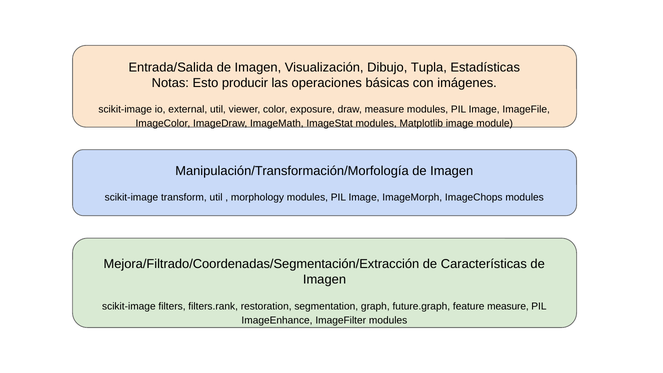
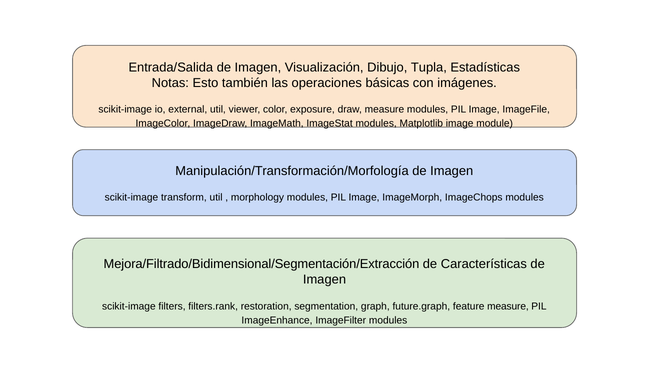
producir: producir -> también (245, 83)
Mejora/Filtrado/Coordenadas/Segmentación/Extracción: Mejora/Filtrado/Coordenadas/Segmentación/Extracción -> Mejora/Filtrado/Bidimensional/Segmentación/Extracción (261, 264)
